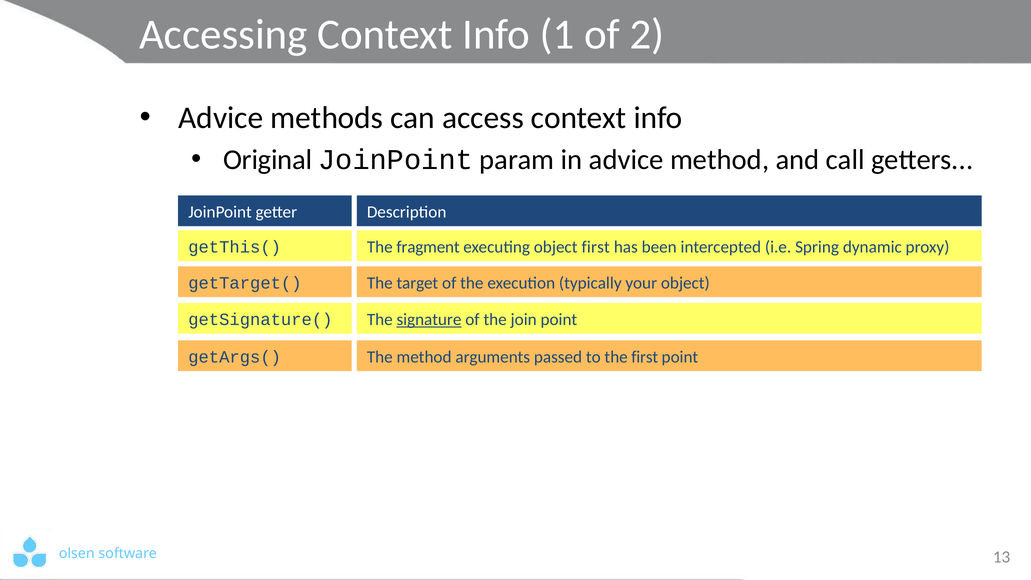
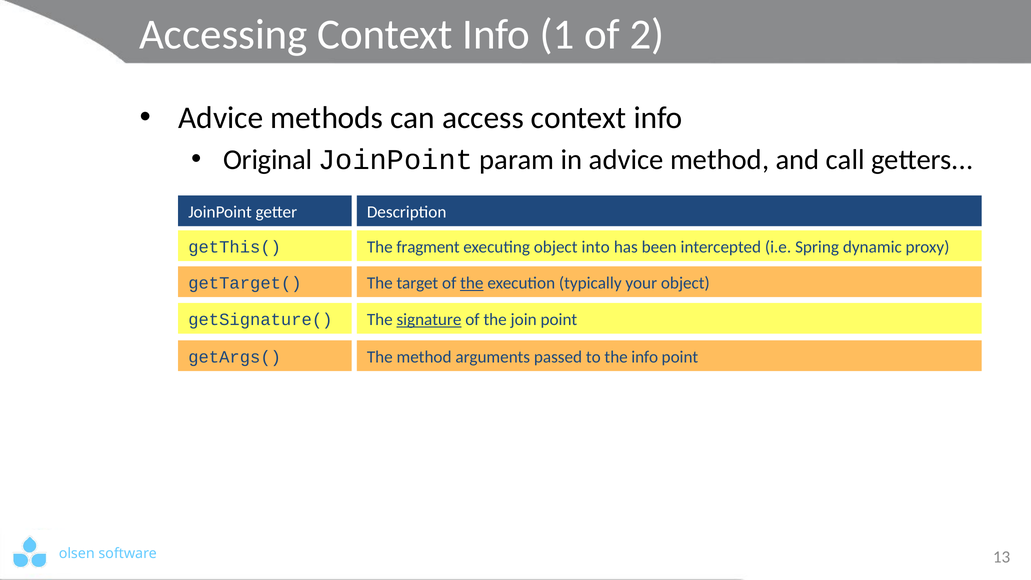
object first: first -> into (596, 247)
the underline: none -> present (472, 283)
the first: first -> info (645, 357)
